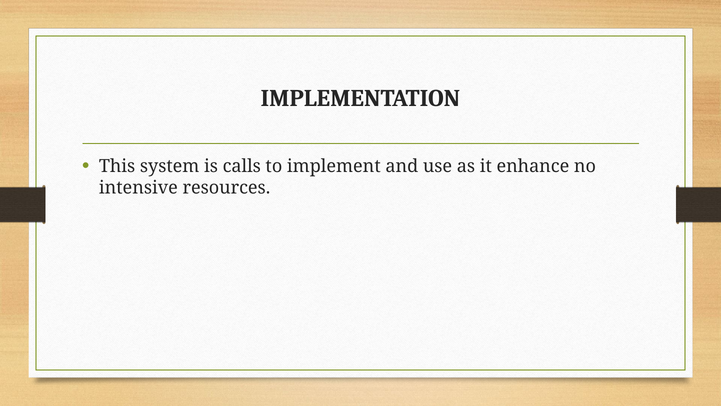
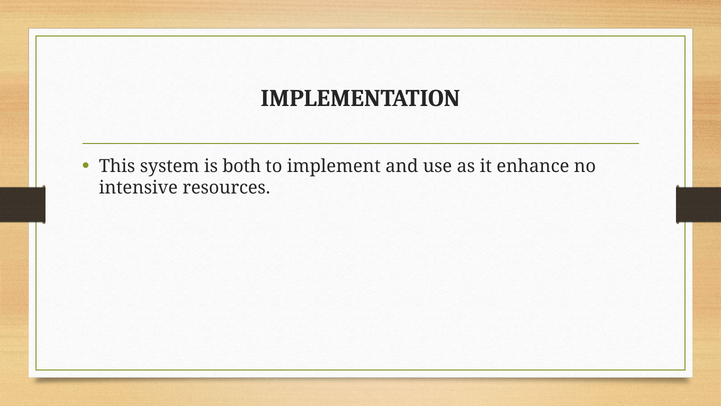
calls: calls -> both (242, 166)
